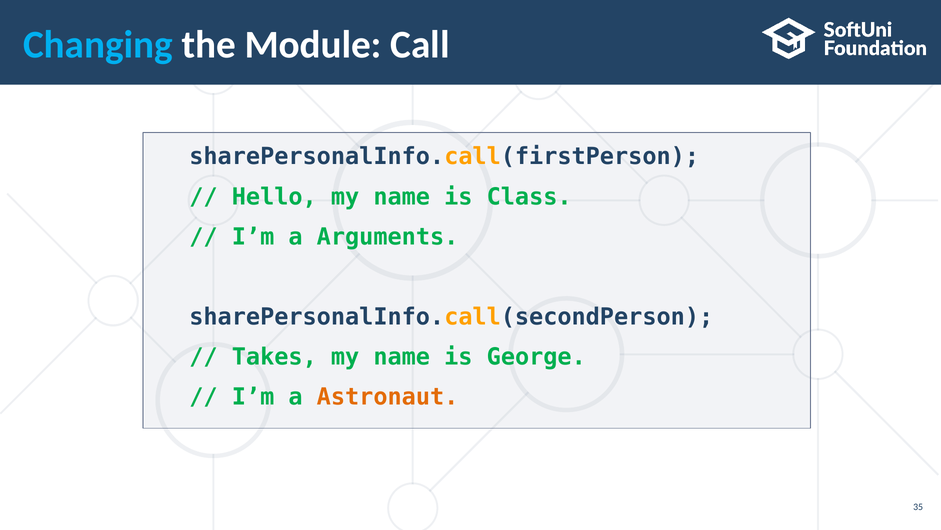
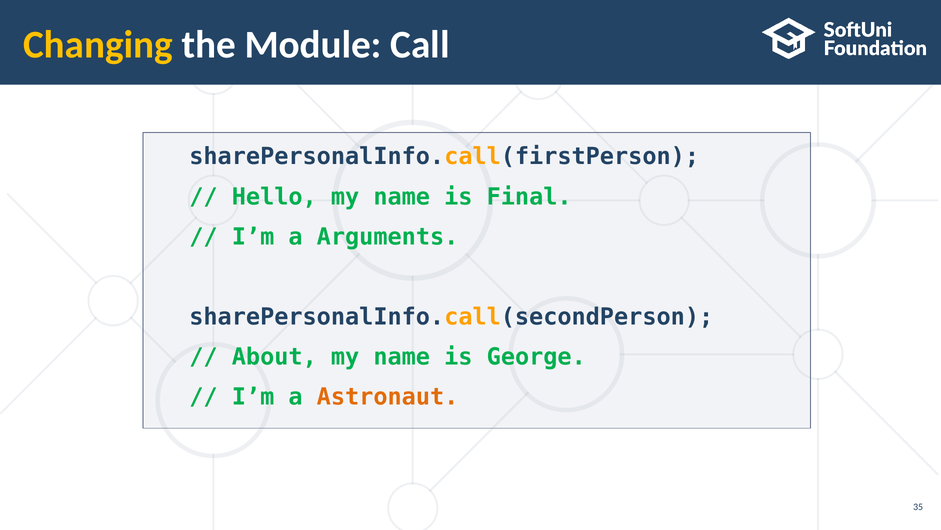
Changing colour: light blue -> yellow (98, 45)
Class: Class -> Final (529, 197)
Takes: Takes -> About (274, 357)
